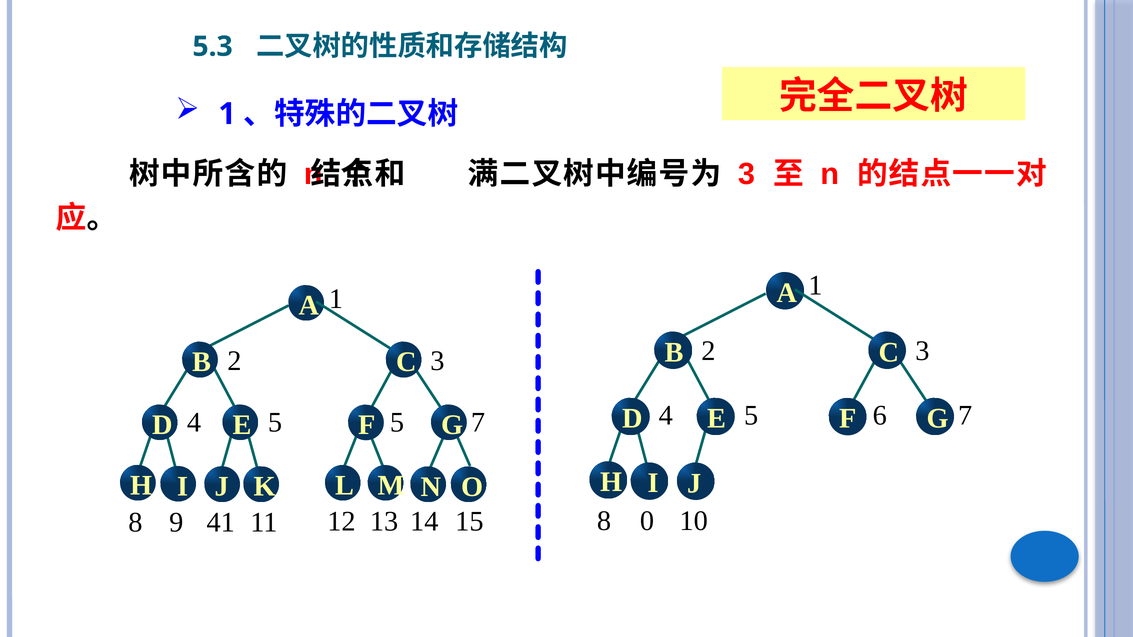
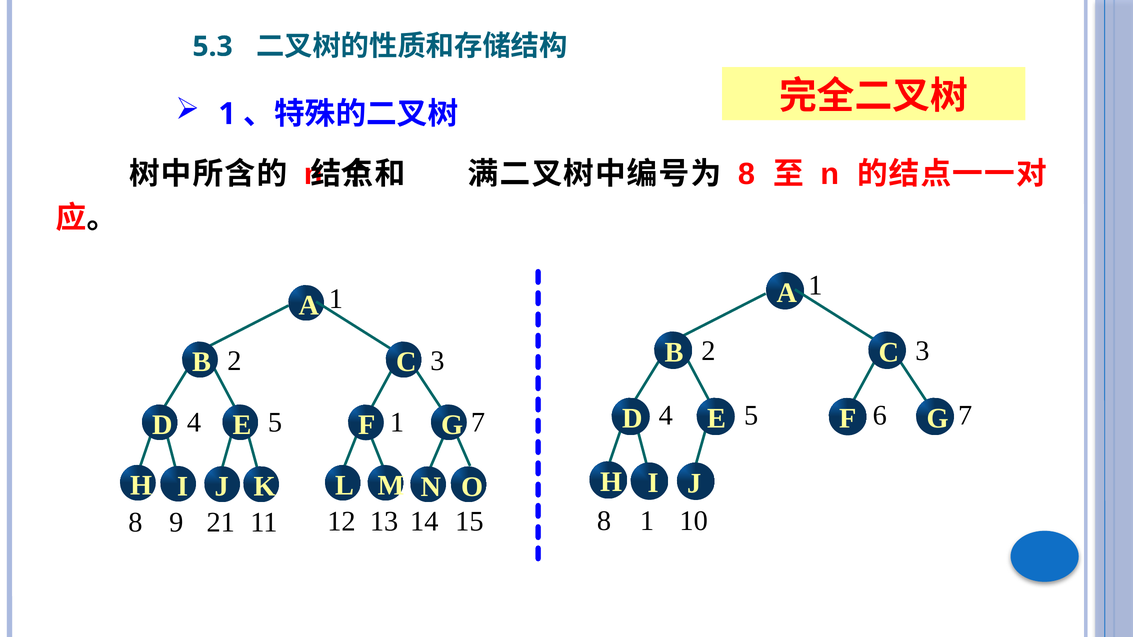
3: 3 -> 8 (746, 174)
4 5: 5 -> 1 (397, 423)
8 0: 0 -> 1 (647, 521)
41: 41 -> 21 (221, 523)
